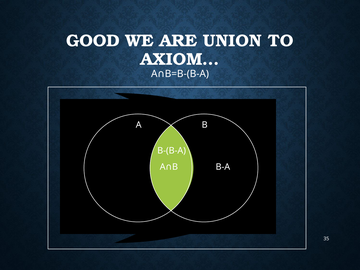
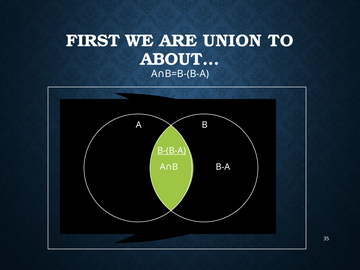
GOOD: GOOD -> FIRST (93, 41)
AXIOM…: AXIOM… -> ABOUT… (180, 59)
B-(B-A underline: none -> present (172, 151)
